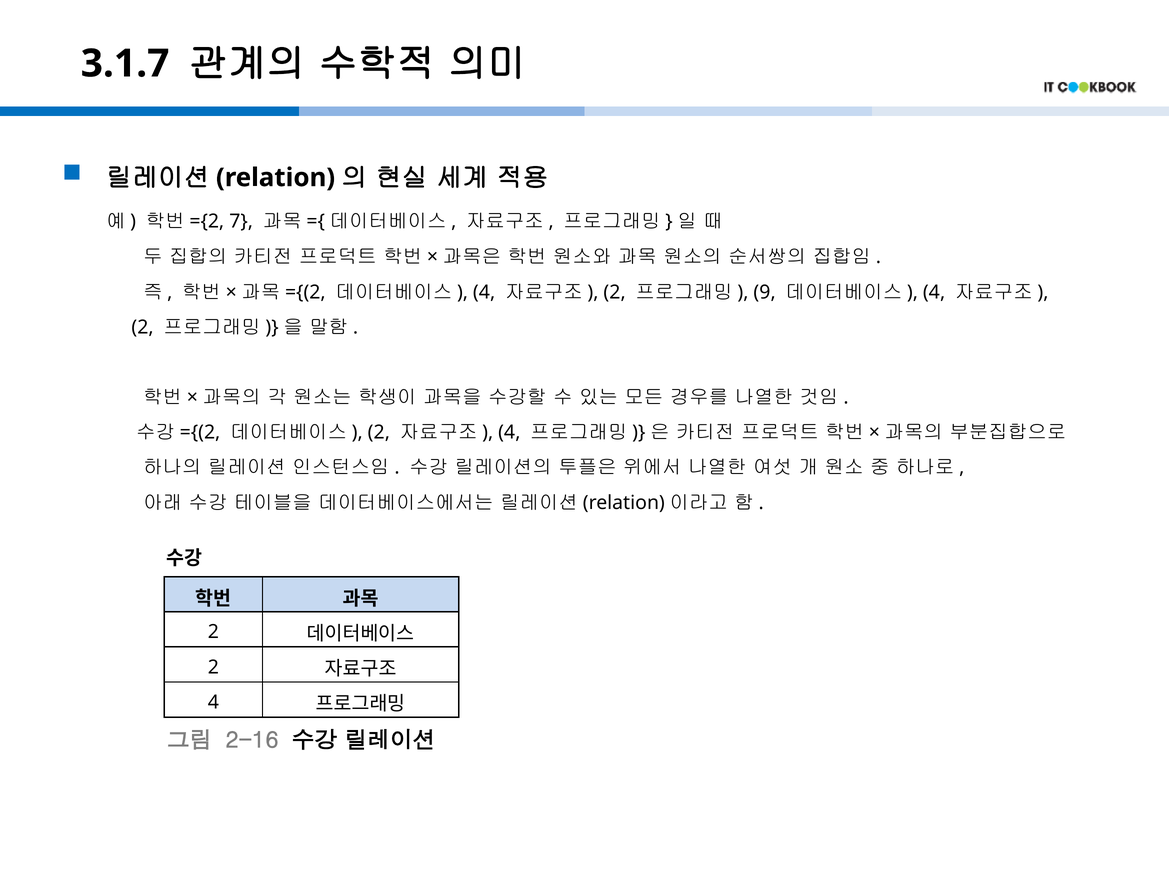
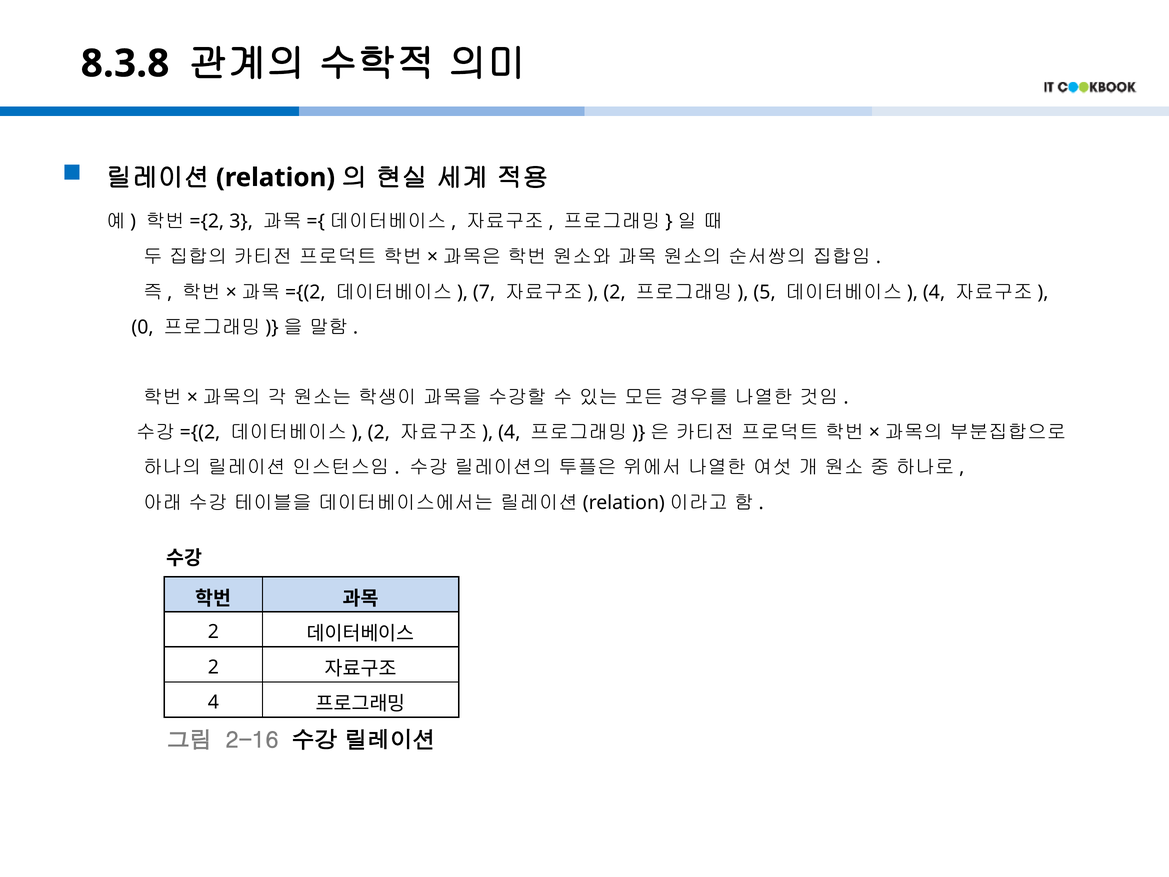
3.1.7: 3.1.7 -> 8.3.8 (125, 64)
7: 7 -> 3 (241, 221)
4: 4 -> 7 (484, 292)
9: 9 -> 5 (765, 292)
2: 2 -> 0 (143, 327)
